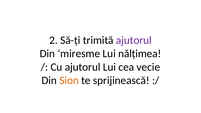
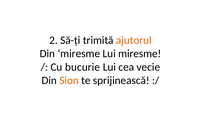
ajutorul colour: purple -> orange (134, 40)
Lui nălțimea: nălțimea -> miresme (140, 54)
Cu ajutorul: ajutorul -> bucurie (83, 67)
